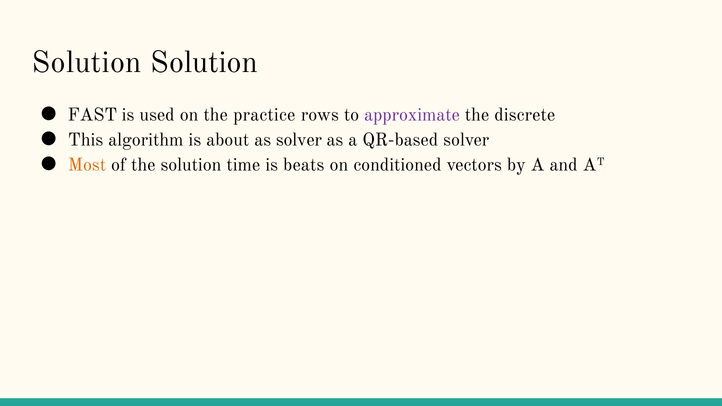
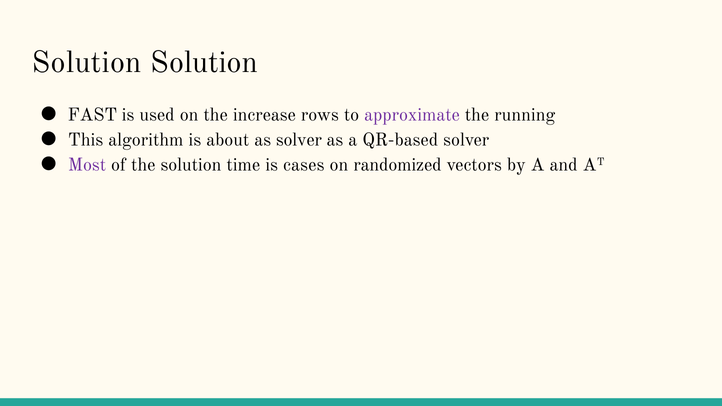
practice: practice -> increase (264, 115)
discrete: discrete -> running (525, 115)
Most colour: orange -> purple (87, 165)
beats: beats -> cases (304, 165)
conditioned: conditioned -> randomized (398, 165)
